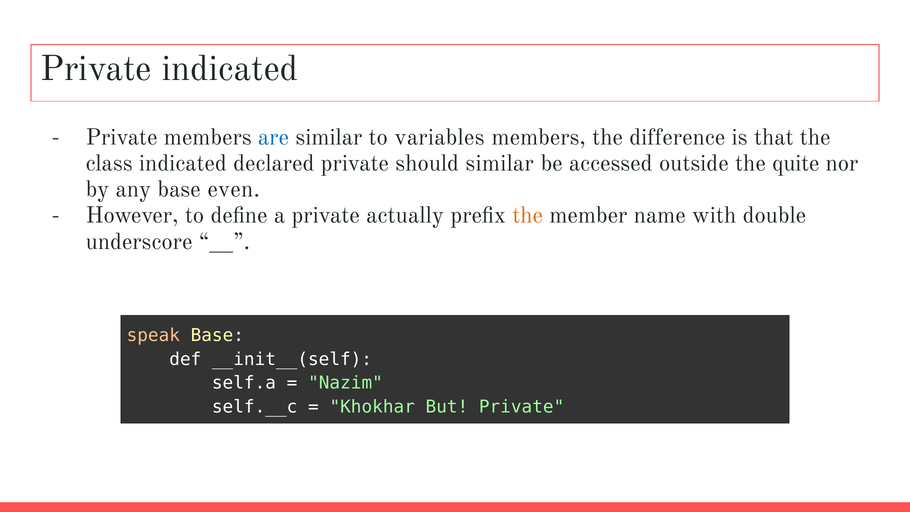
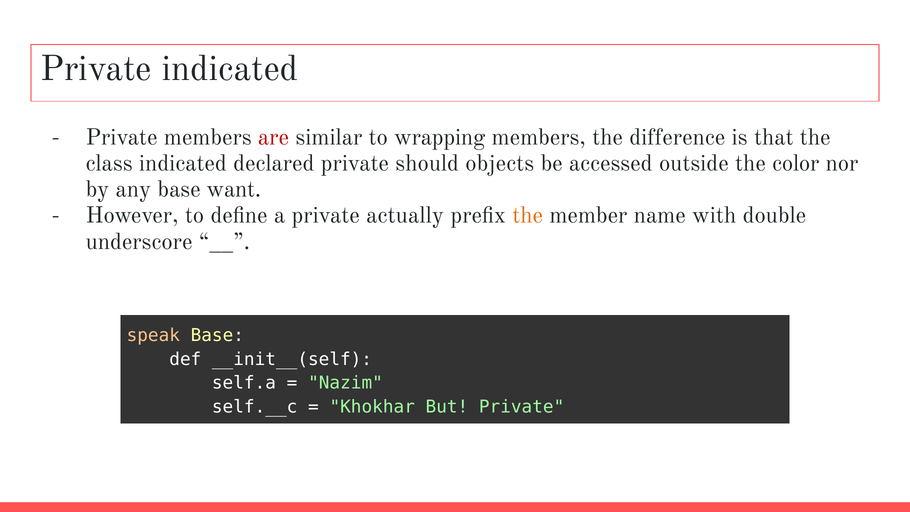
are colour: blue -> red (274, 137)
variables: variables -> wrapping (440, 137)
should similar: similar -> objects (500, 163)
quite: quite -> color (796, 163)
even: even -> want (234, 189)
